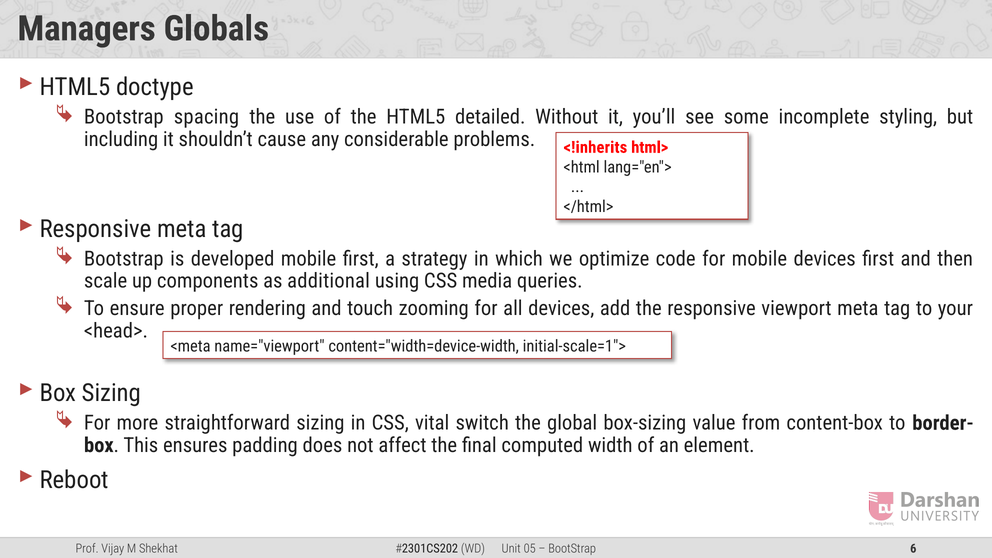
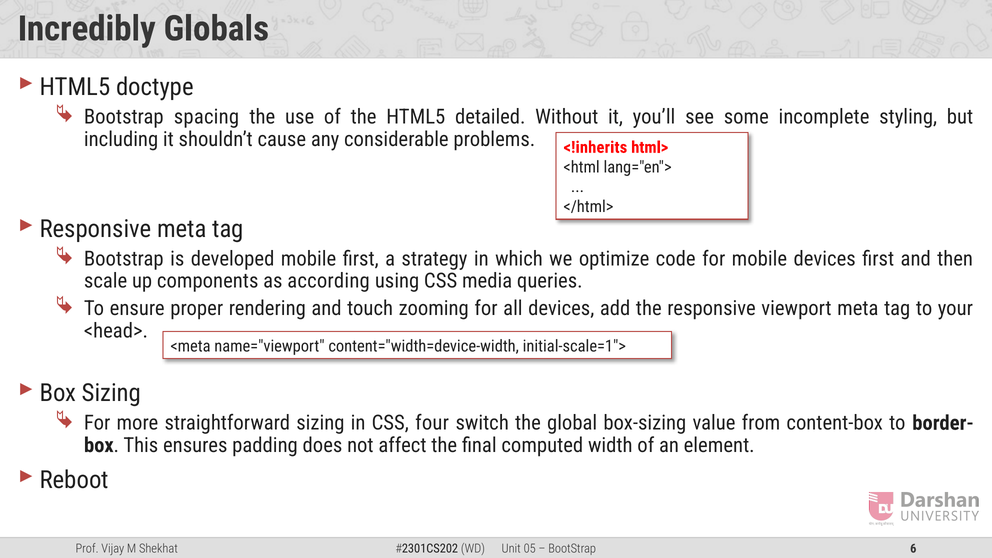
Managers: Managers -> Incredibly (87, 29)
additional: additional -> according (329, 281)
vital: vital -> four (432, 423)
